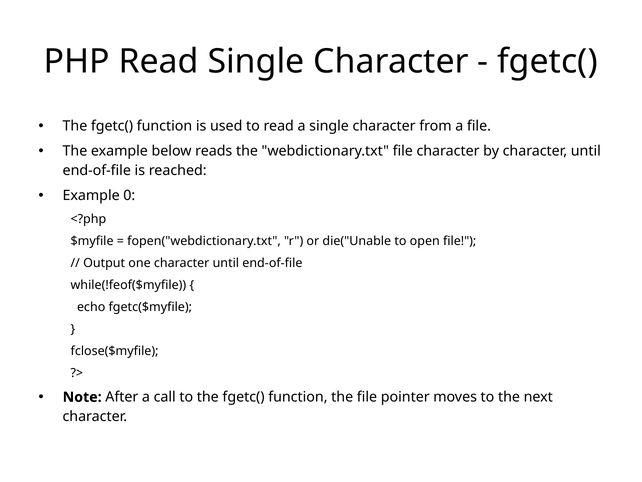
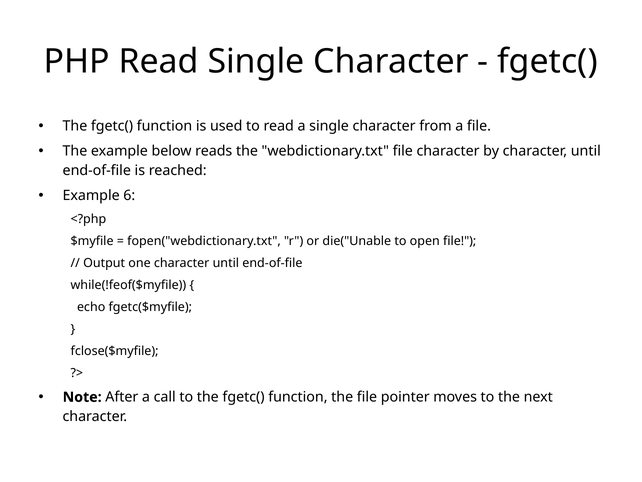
0: 0 -> 6 (129, 196)
